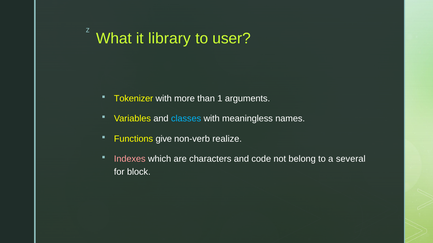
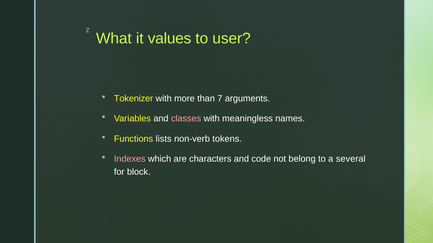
library: library -> values (170, 39)
1: 1 -> 7 (220, 99)
classes colour: light blue -> pink (186, 119)
give: give -> lists (164, 139)
realize: realize -> tokens (227, 139)
